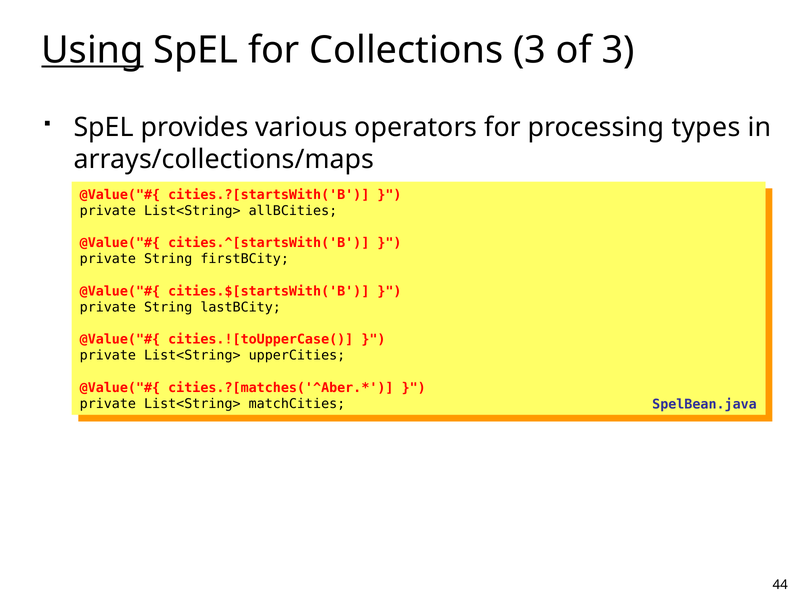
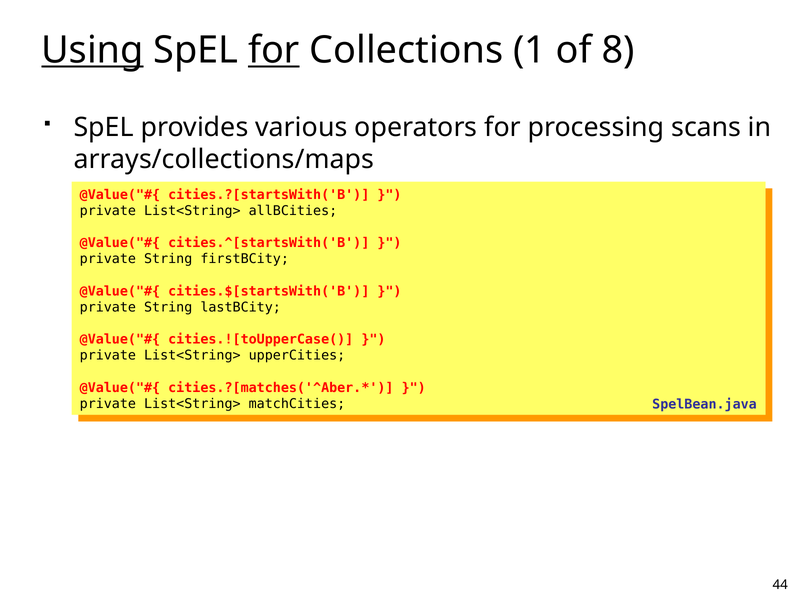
for underline: none -> present (274, 50)
Collections 3: 3 -> 1 (530, 50)
of 3: 3 -> 8 (618, 50)
types: types -> scans (706, 127)
